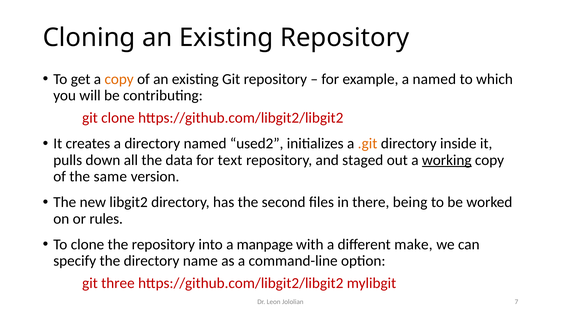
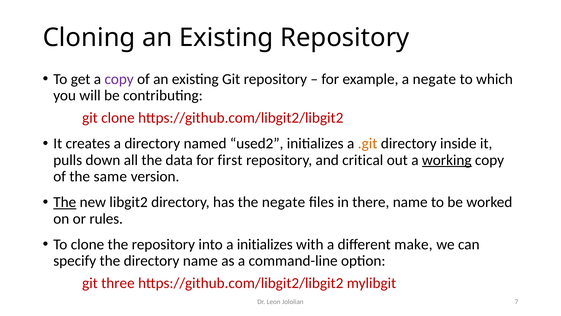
copy colour: orange -> purple (119, 79)
a named: named -> negate (434, 79)
text: text -> first (230, 160)
staged: staged -> critical (363, 160)
The underline: none -> present (65, 202)
the second: second -> negate (284, 202)
there being: being -> name (410, 202)
a manpage: manpage -> initializes (265, 244)
